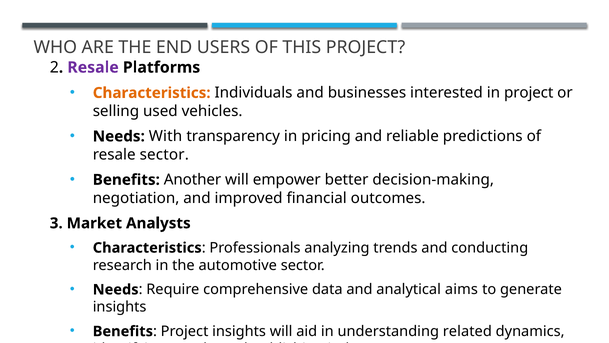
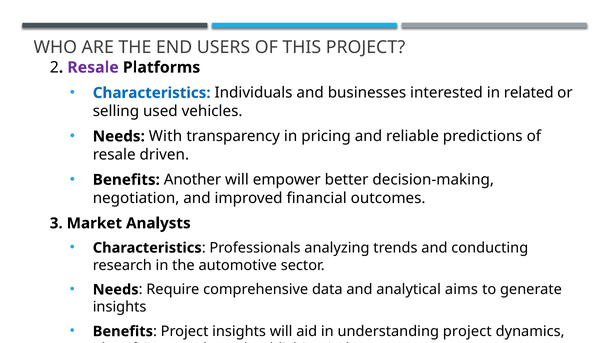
Characteristics colour: orange -> blue (152, 93)
in project: project -> related (529, 93)
resale sector: sector -> driven (164, 154)
understanding related: related -> project (467, 331)
